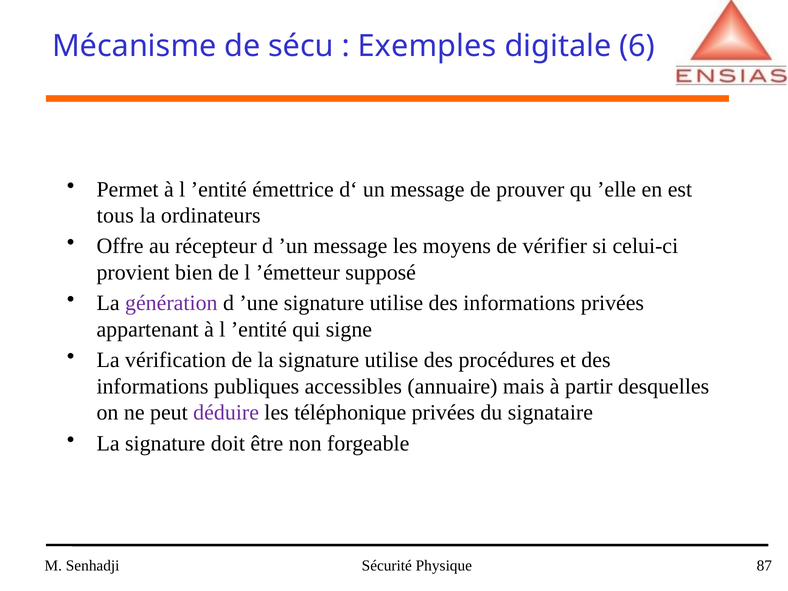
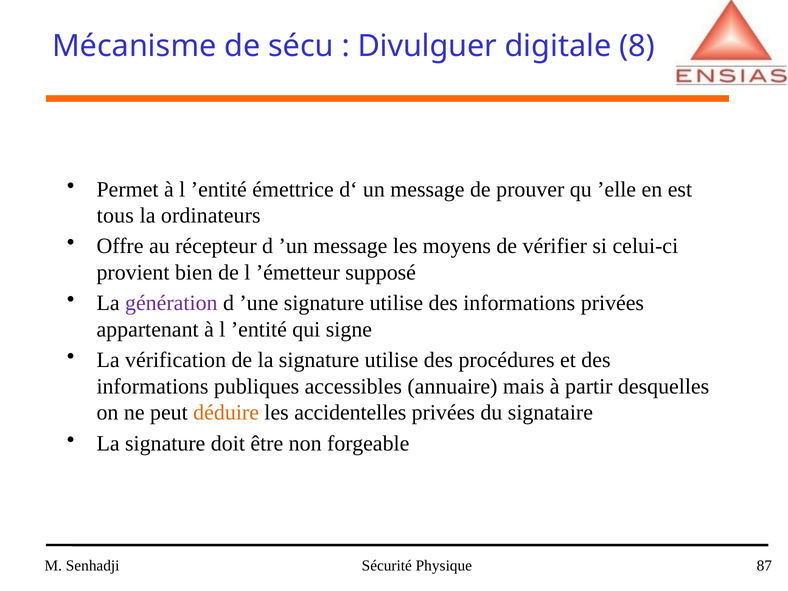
Exemples: Exemples -> Divulguer (427, 46)
6: 6 -> 8 (637, 46)
déduire colour: purple -> orange (226, 413)
téléphonique: téléphonique -> accidentelles (350, 413)
